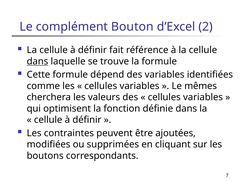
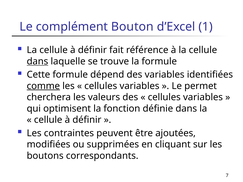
2: 2 -> 1 (206, 27)
comme underline: none -> present (43, 86)
mêmes: mêmes -> permet (201, 86)
